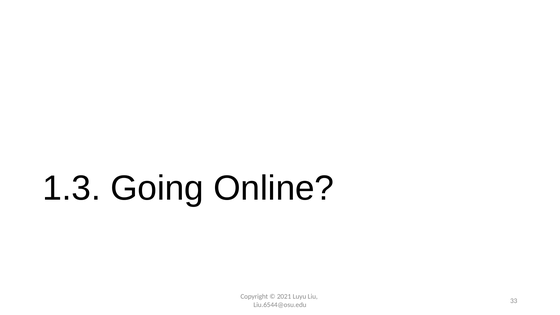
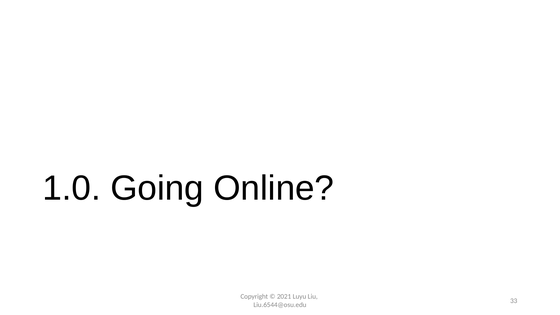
1.3: 1.3 -> 1.0 (72, 188)
